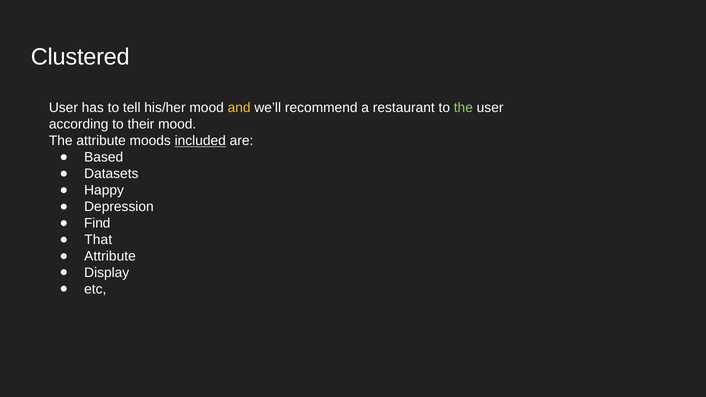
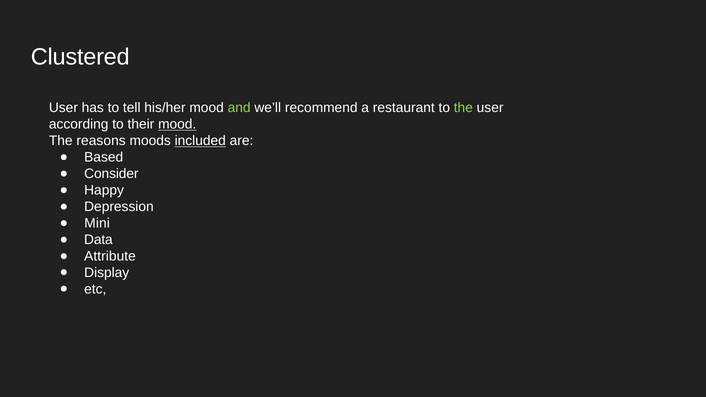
and colour: yellow -> light green (239, 108)
mood underline: none -> present (177, 124)
The attribute: attribute -> reasons (101, 141)
Datasets: Datasets -> Consider (111, 174)
Find: Find -> Mini (97, 223)
That: That -> Data (98, 240)
